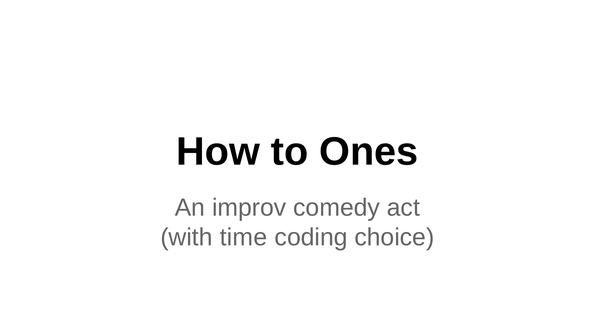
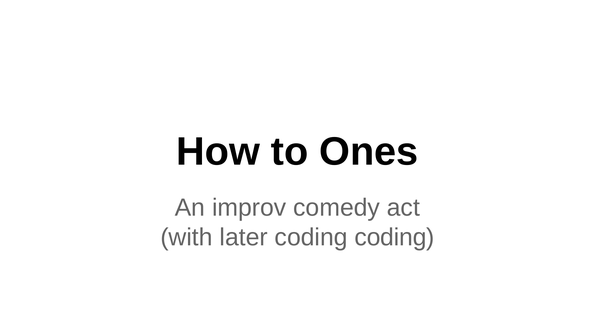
time: time -> later (244, 237)
coding choice: choice -> coding (395, 237)
